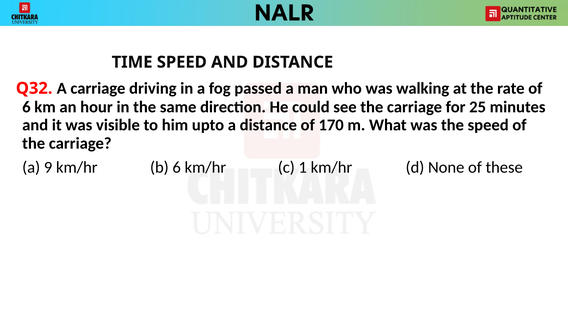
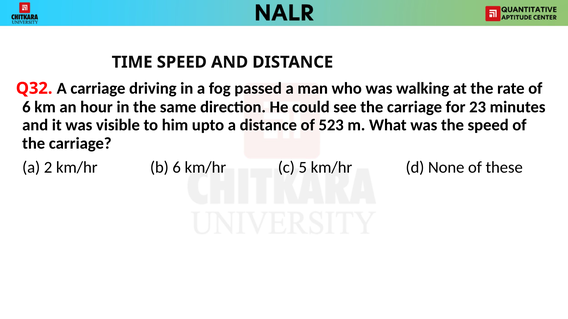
25: 25 -> 23 (478, 107)
170: 170 -> 523 (331, 125)
9: 9 -> 2 (48, 168)
1: 1 -> 5 (303, 168)
